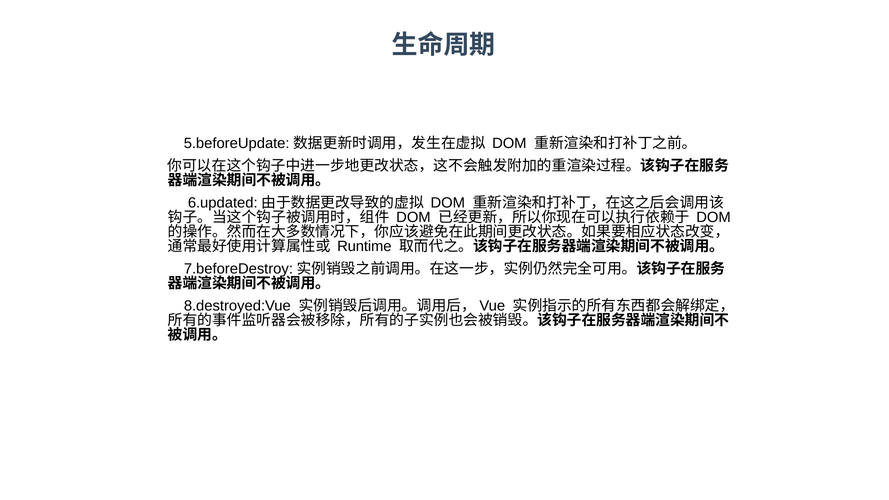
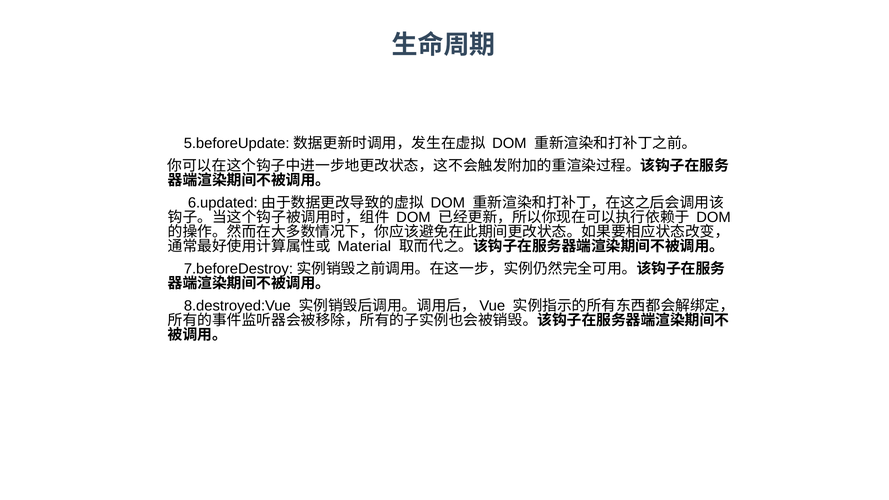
Runtime: Runtime -> Material (364, 246)
